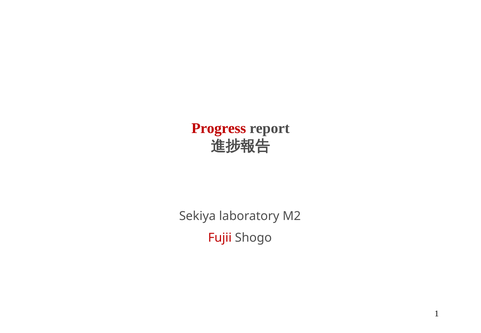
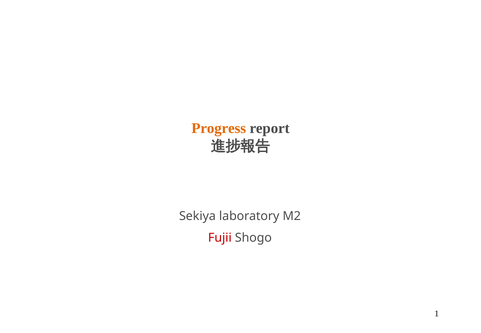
Progress colour: red -> orange (219, 128)
